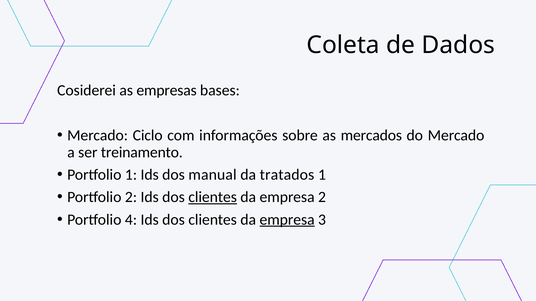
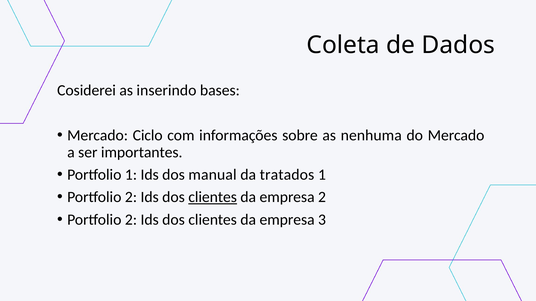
empresas: empresas -> inserindo (166, 91)
mercados: mercados -> nenhuma (371, 136)
treinamento: treinamento -> importantes (142, 152)
4: 4 -> 2 (131, 220)
empresa underline: present -> none (287, 220)
